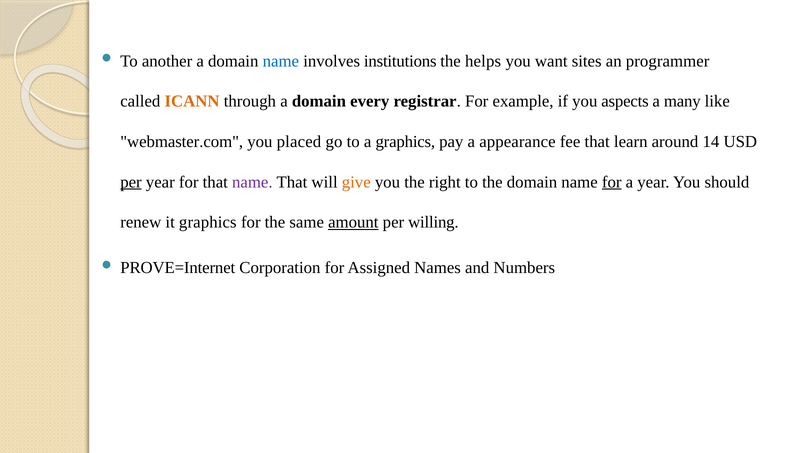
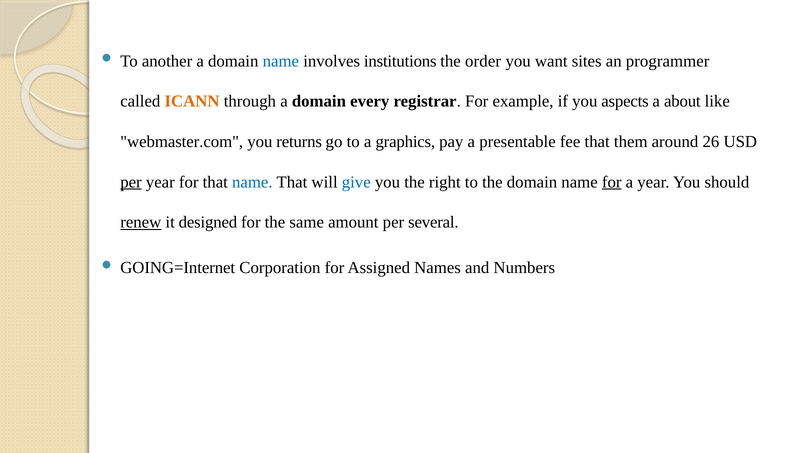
helps: helps -> order (483, 61)
many: many -> about (682, 101)
placed: placed -> returns (299, 142)
appearance: appearance -> presentable (517, 142)
learn: learn -> them (631, 142)
14: 14 -> 26 (711, 142)
name colour: purple -> blue (252, 182)
give colour: orange -> blue (356, 182)
renew underline: none -> present (141, 222)
it graphics: graphics -> designed (208, 222)
amount underline: present -> none (353, 222)
willing: willing -> several (433, 222)
PROVE=Internet: PROVE=Internet -> GOING=Internet (178, 268)
